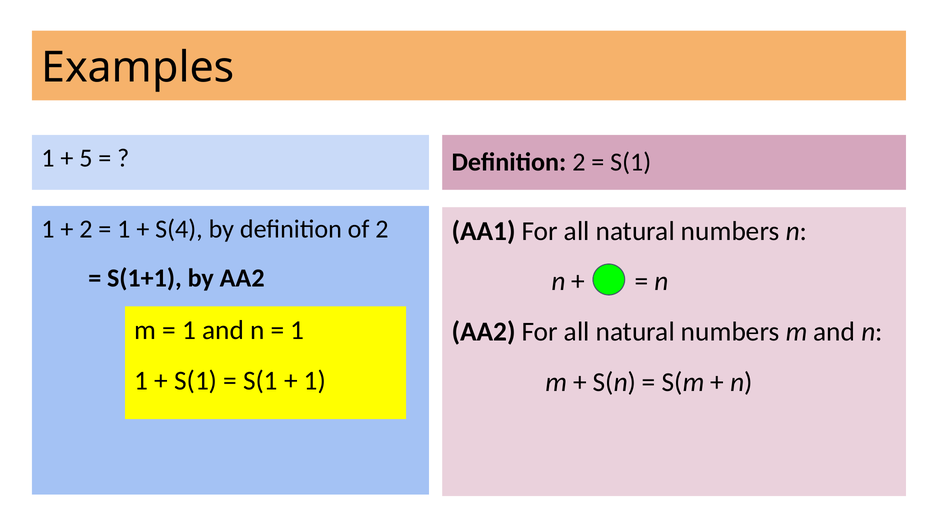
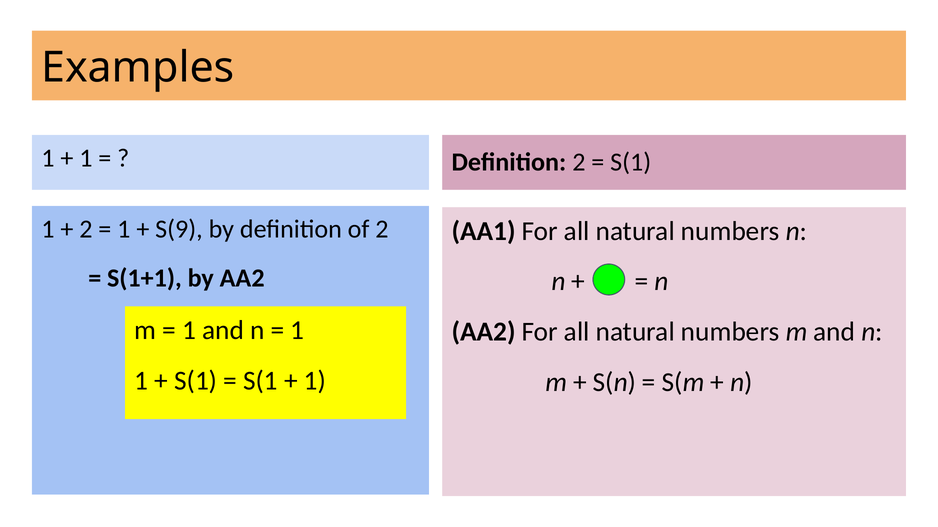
5: 5 -> 1 (86, 158)
S(4: S(4 -> S(9 (179, 229)
